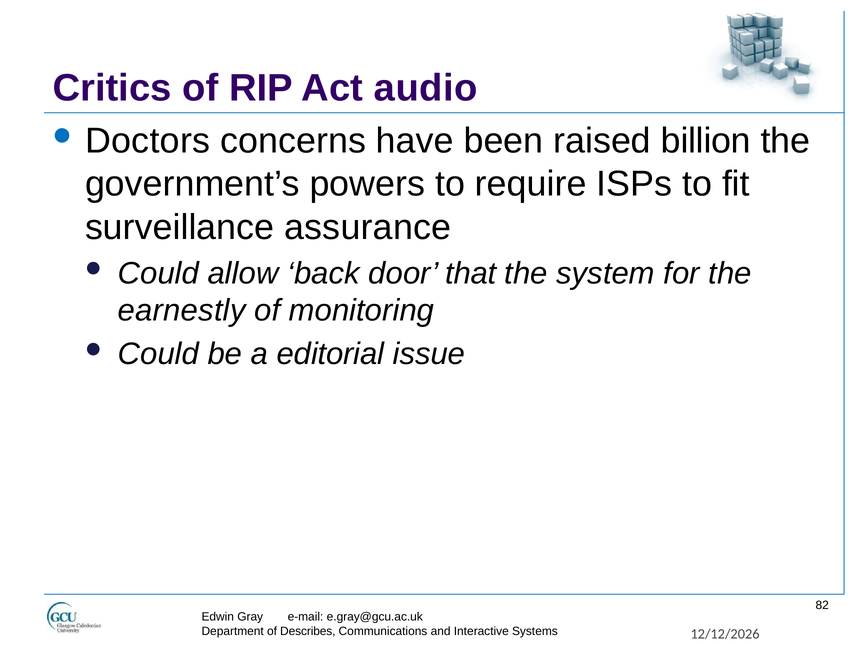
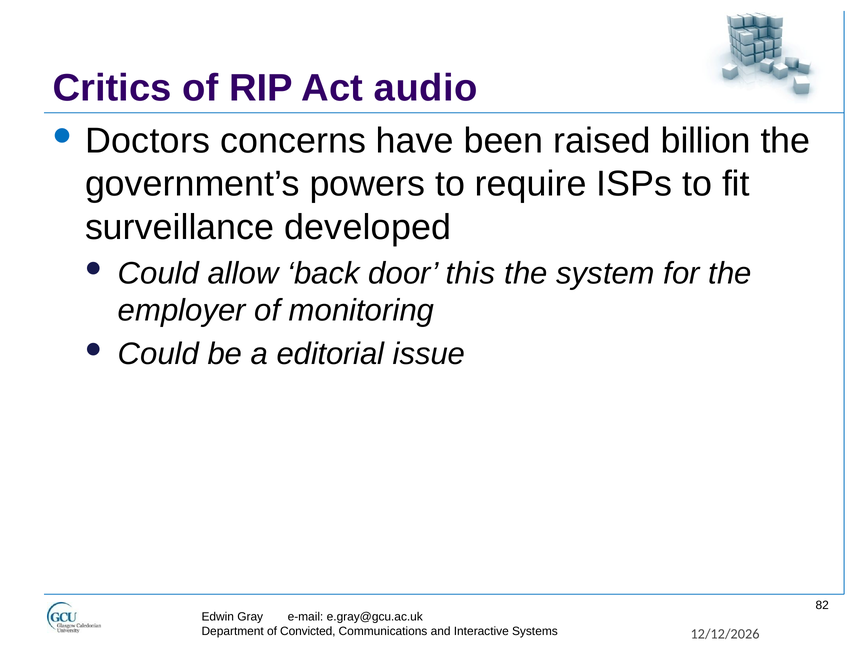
assurance: assurance -> developed (368, 227)
that: that -> this (471, 273)
earnestly: earnestly -> employer (182, 310)
Describes: Describes -> Convicted (308, 631)
